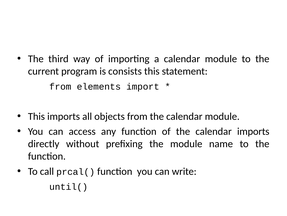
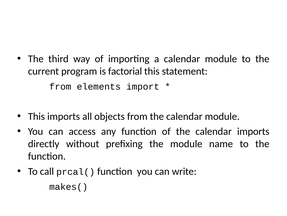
consists: consists -> factorial (125, 71)
until(: until( -> makes( (69, 186)
